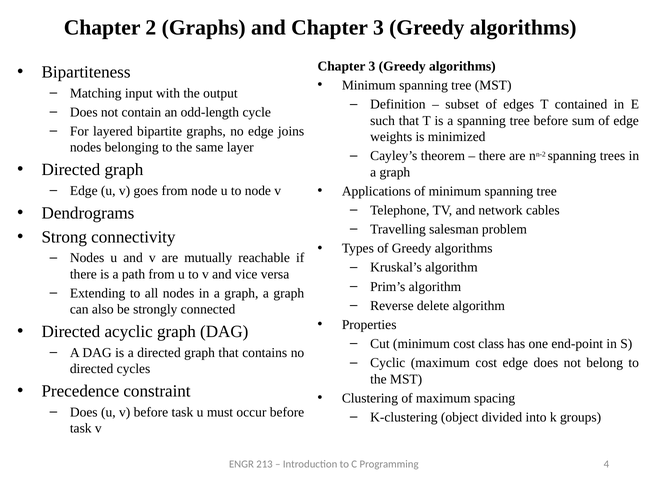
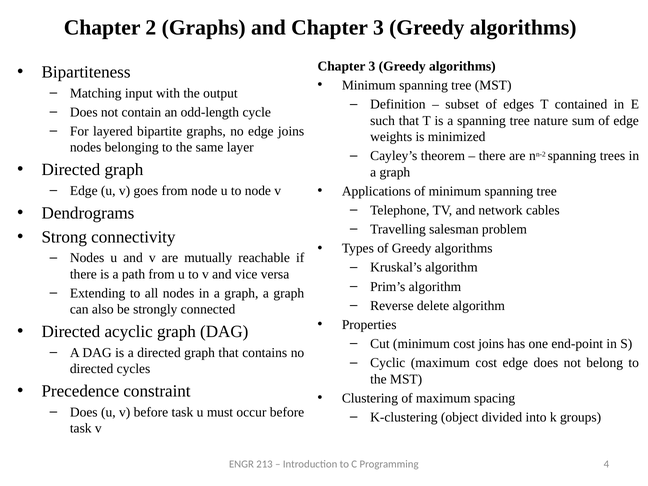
tree before: before -> nature (551, 121)
cost class: class -> joins (491, 344)
